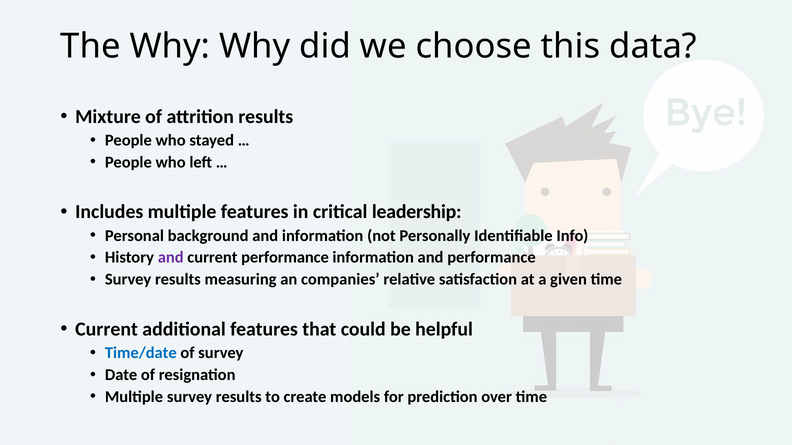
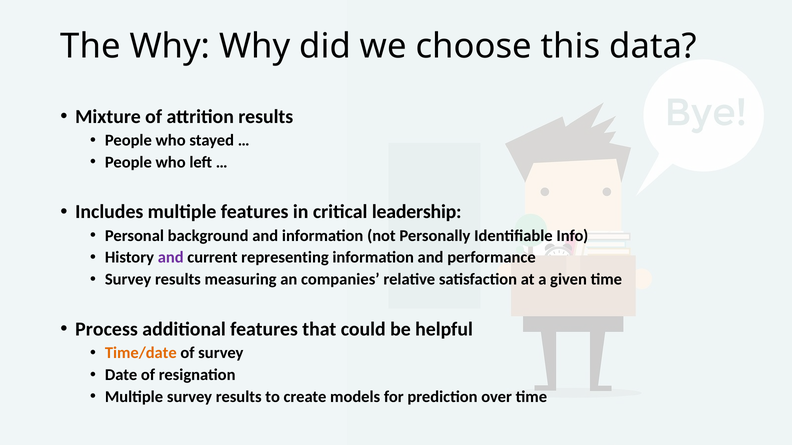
current performance: performance -> representing (285, 258)
Current: Current -> Process (107, 329)
Time/date colour: blue -> orange (141, 353)
